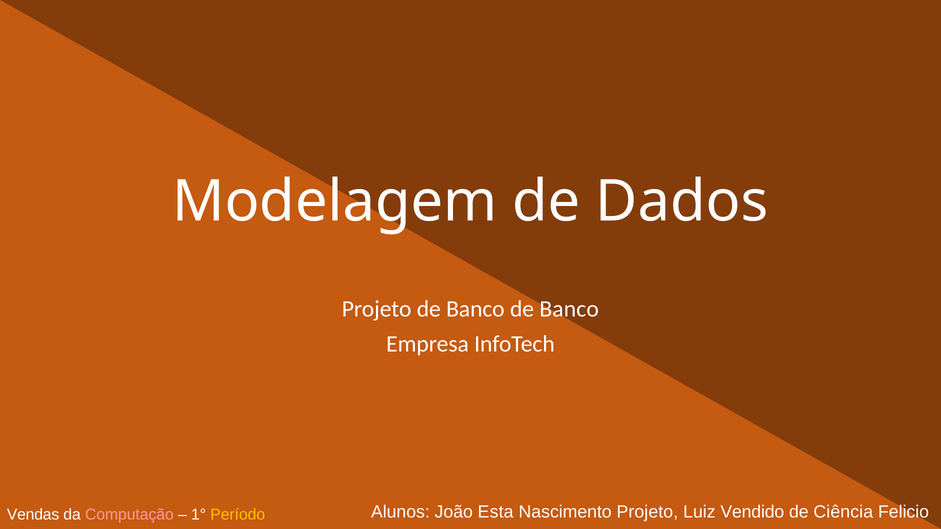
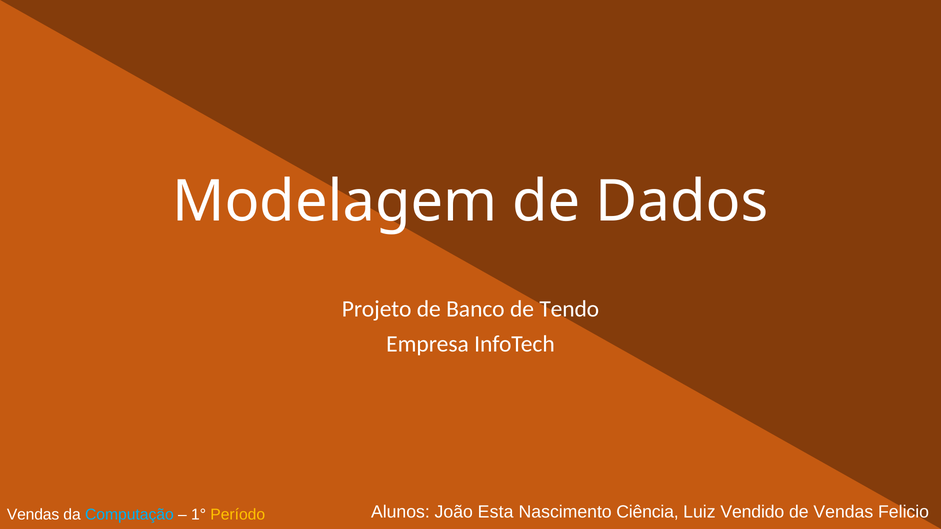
Banco de Banco: Banco -> Tendo (569, 309)
Computação colour: pink -> light blue (129, 515)
Nascimento Projeto: Projeto -> Ciência (647, 512)
de Ciência: Ciência -> Vendas (843, 512)
